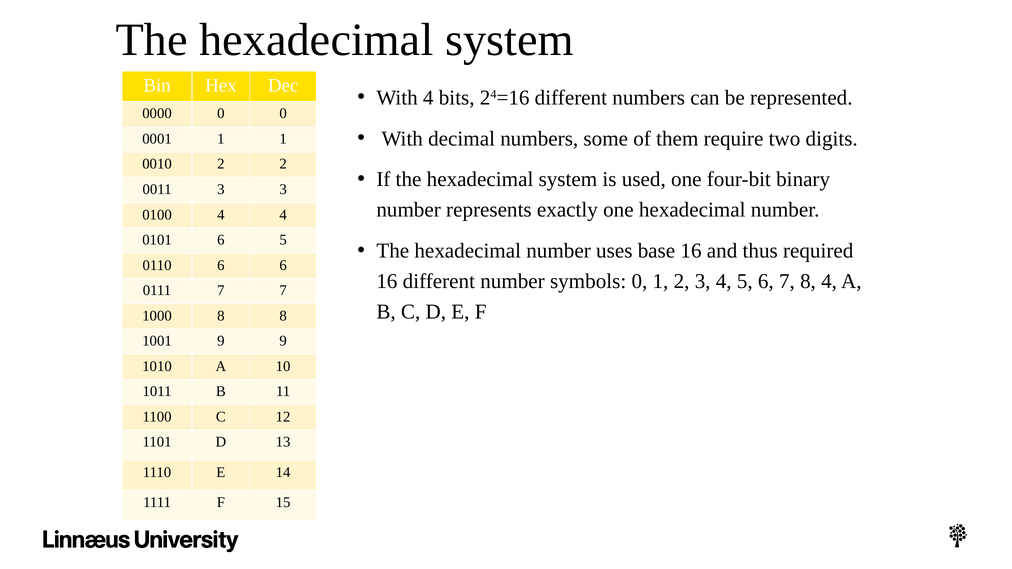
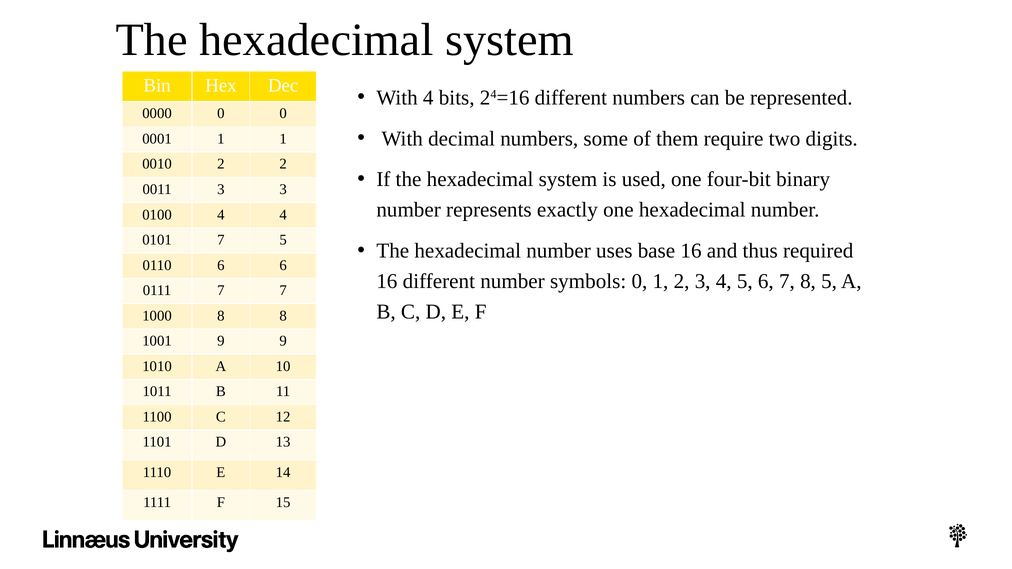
0101 6: 6 -> 7 (221, 240)
8 4: 4 -> 5 (829, 281)
